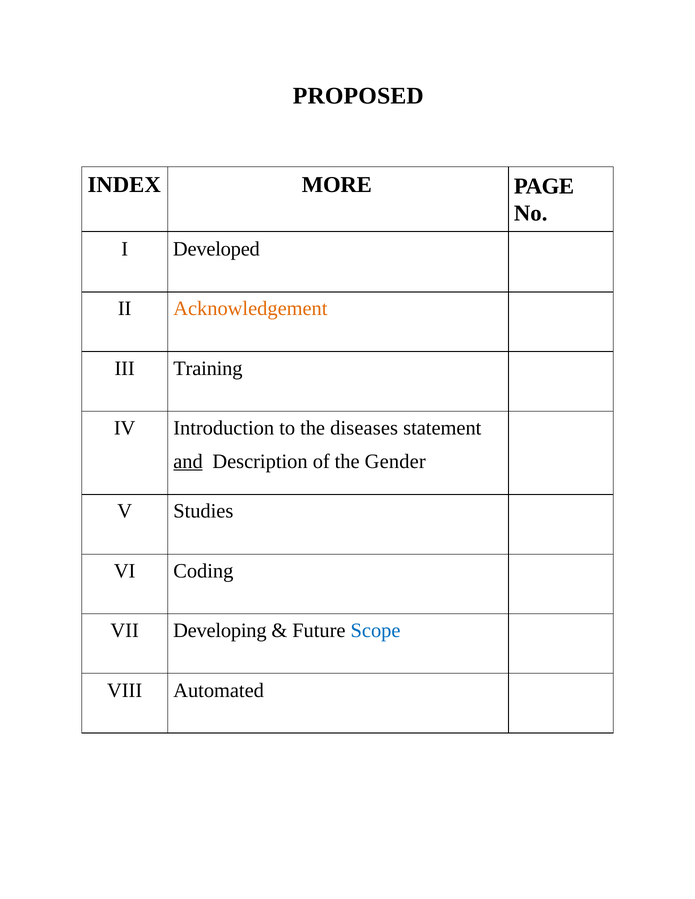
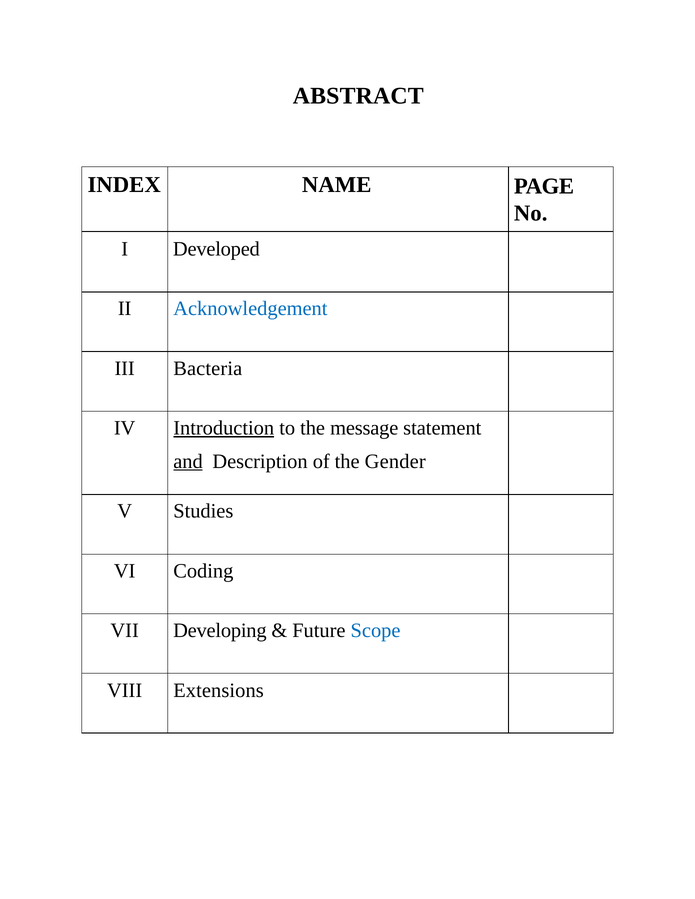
PROPOSED: PROPOSED -> ABSTRACT (358, 96)
MORE: MORE -> NAME (337, 185)
Acknowledgement colour: orange -> blue (250, 309)
Training: Training -> Bacteria (208, 368)
Introduction underline: none -> present (224, 428)
diseases: diseases -> message (364, 428)
Automated: Automated -> Extensions (219, 691)
